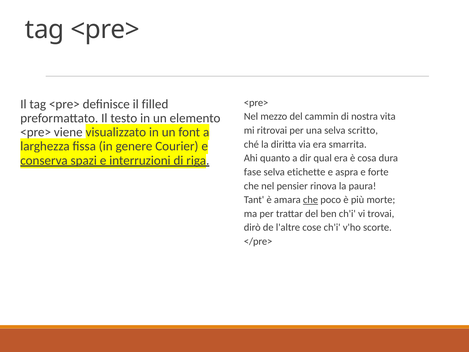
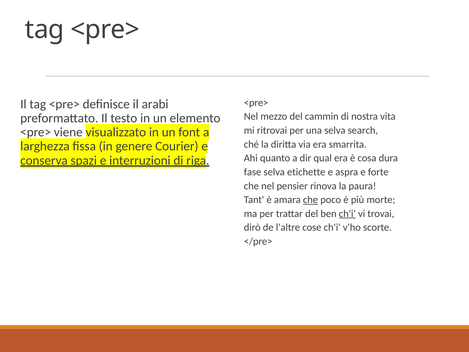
filled: filled -> arabi (155, 104)
scritto: scritto -> search (363, 130)
ch'i underline: none -> present (347, 214)
